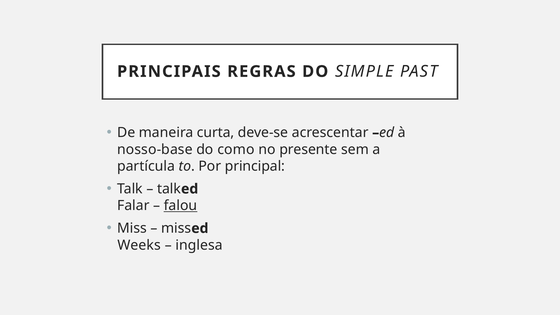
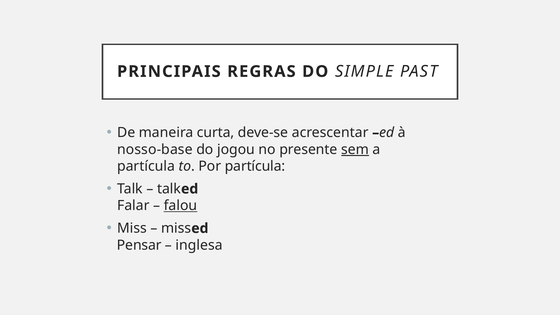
como: como -> jogou (236, 149)
sem underline: none -> present (355, 149)
Por principal: principal -> partícula (255, 166)
Weeks: Weeks -> Pensar (139, 245)
